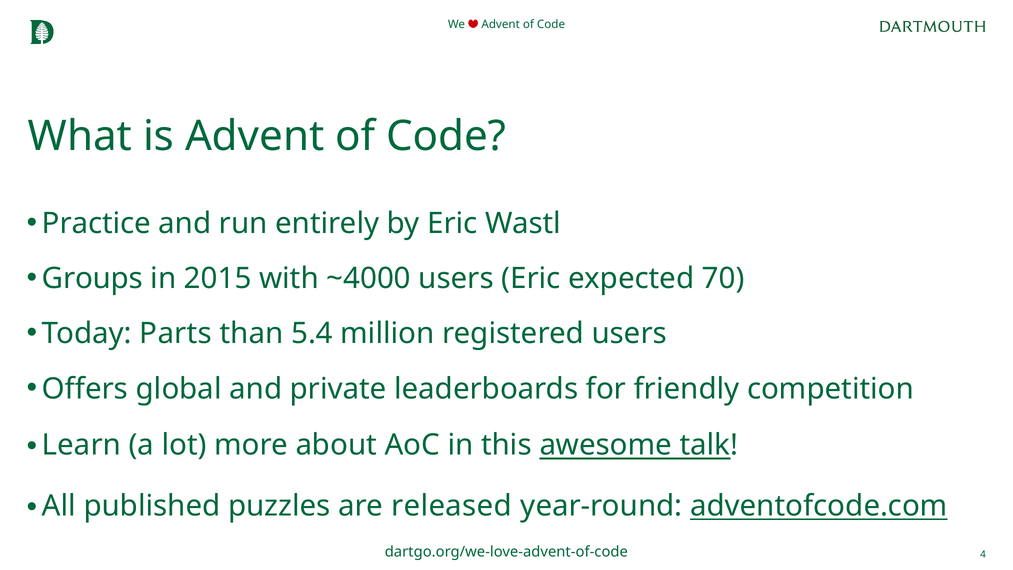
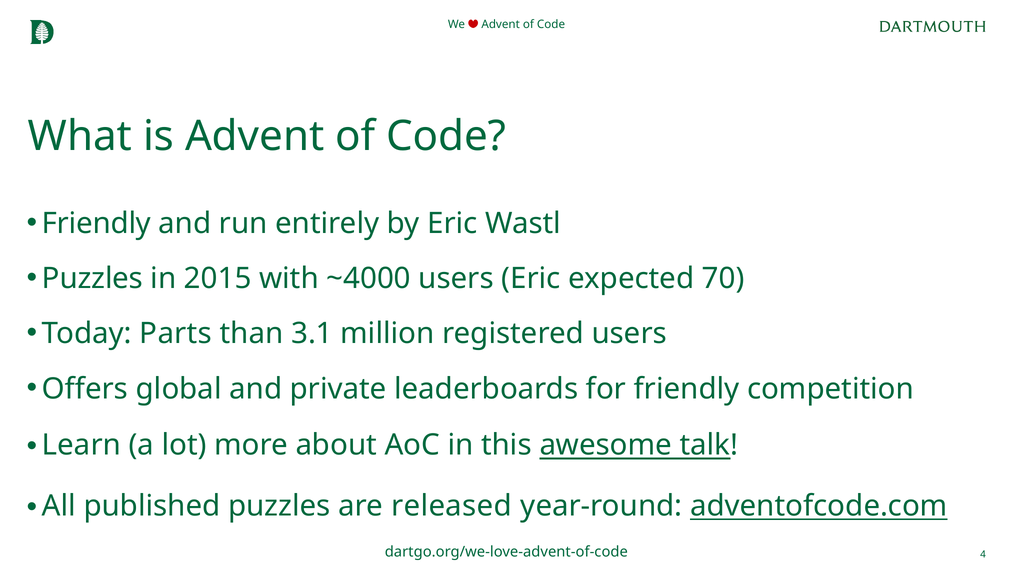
Practice: Practice -> Friendly (96, 223)
Groups: Groups -> Puzzles (92, 278)
5.4: 5.4 -> 3.1 (312, 334)
